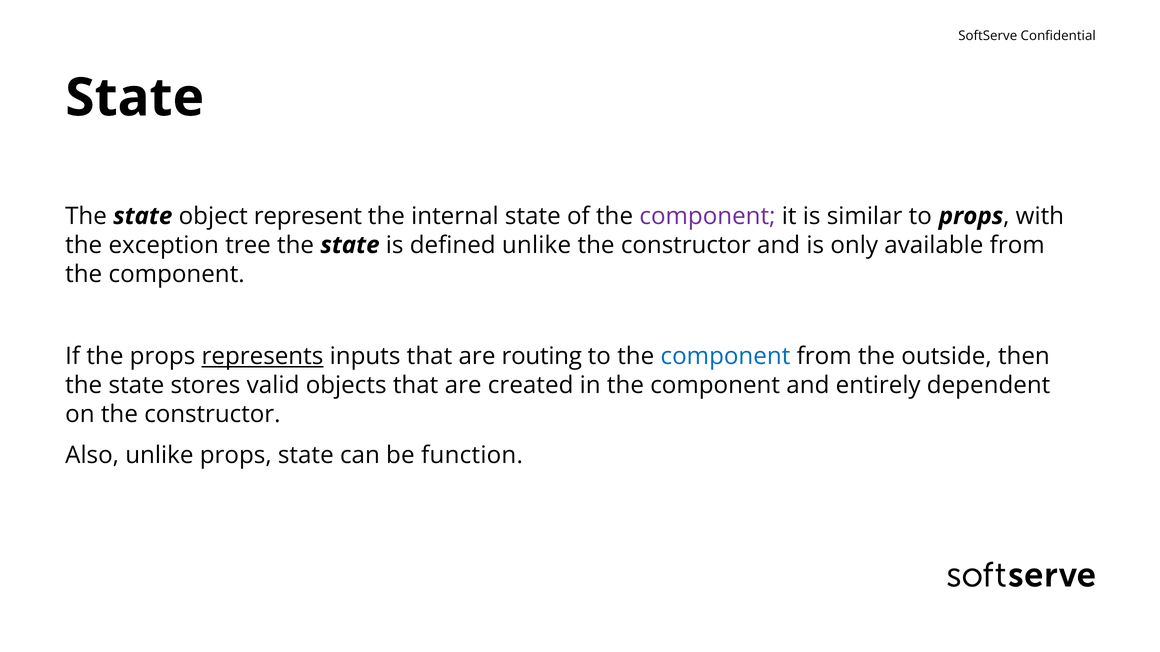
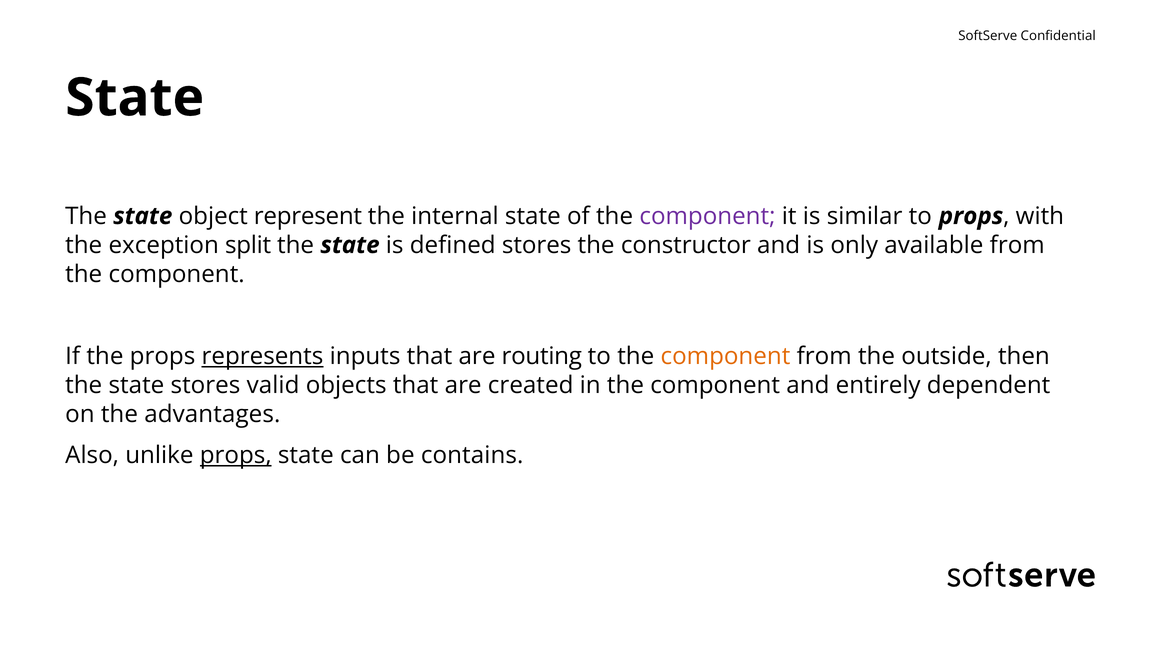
tree: tree -> split (248, 245)
defined unlike: unlike -> stores (537, 245)
component colour: blue -> orange (725, 356)
on the constructor: constructor -> advantages (212, 414)
props underline: none -> present (236, 456)
function: function -> contains (472, 456)
